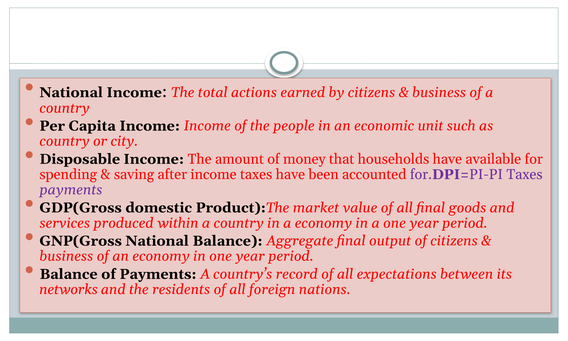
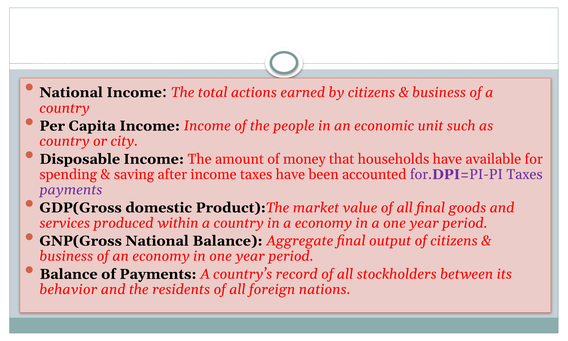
expectations: expectations -> stockholders (397, 275)
networks: networks -> behavior (68, 290)
